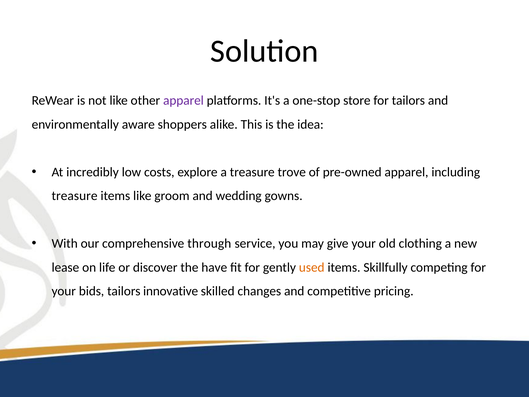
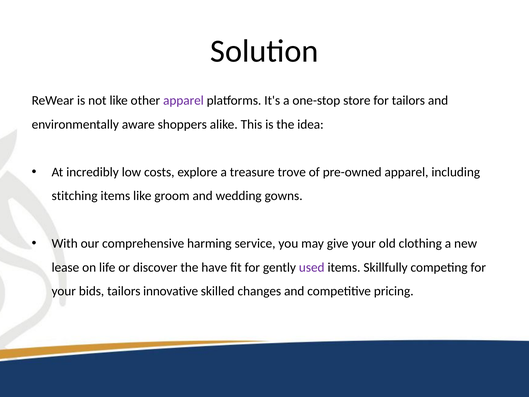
treasure: treasure -> stitching (75, 196)
through: through -> harming (209, 243)
used colour: orange -> purple (312, 267)
